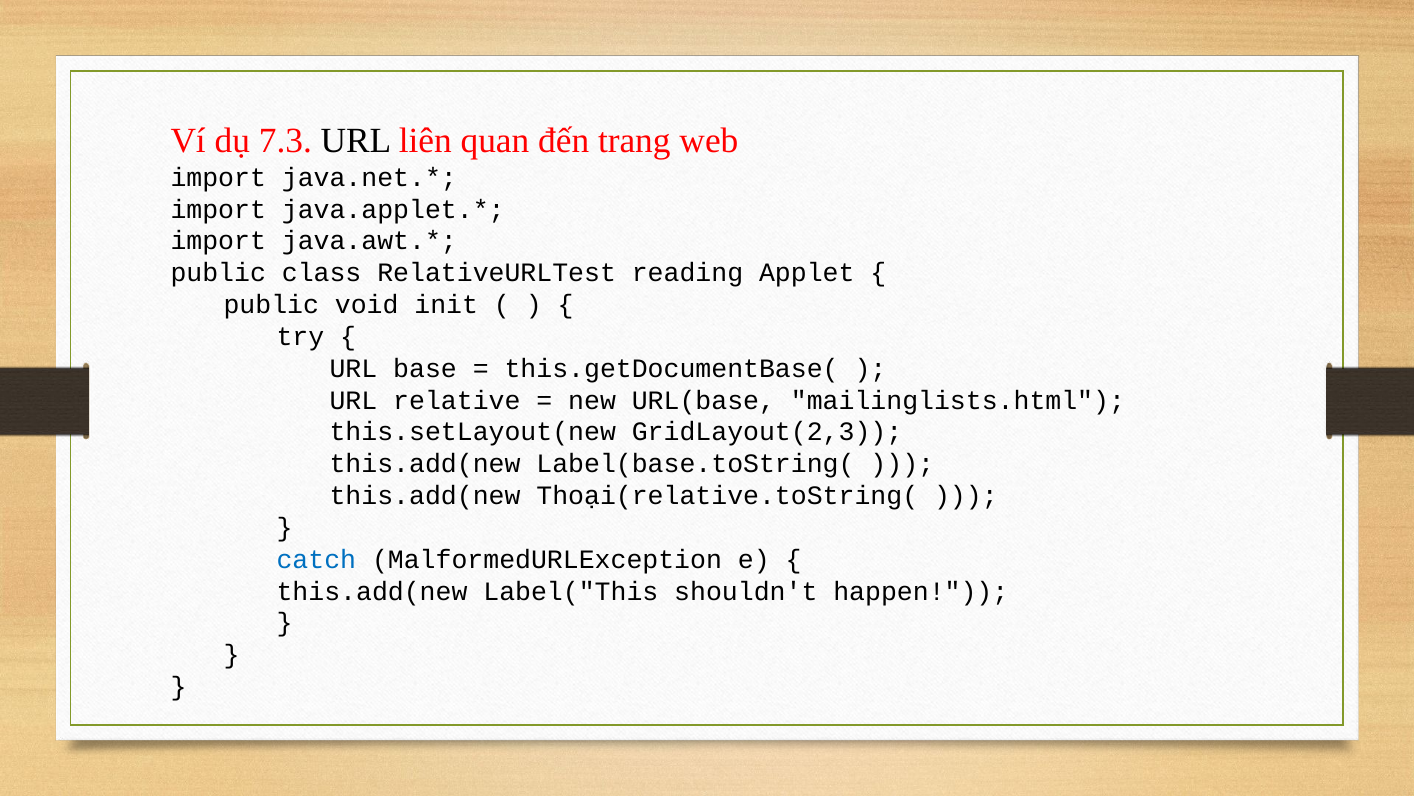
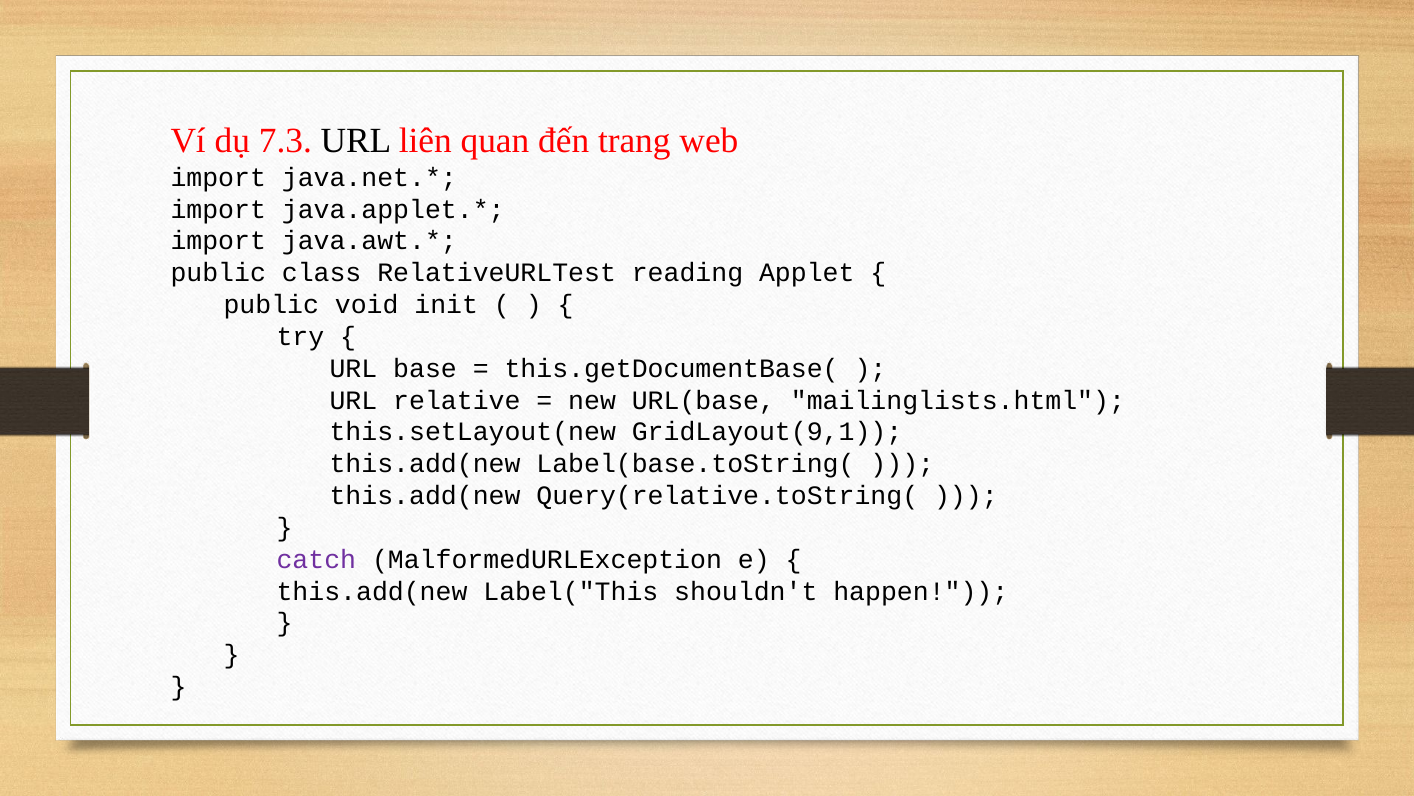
GridLayout(2,3: GridLayout(2,3 -> GridLayout(9,1 (767, 432)
Thoại(relative.toString(: Thoại(relative.toString( -> Query(relative.toString( (727, 495)
catch colour: blue -> purple (316, 559)
